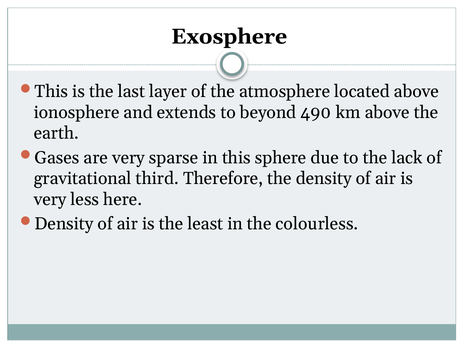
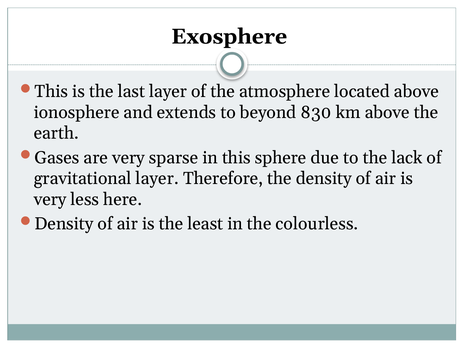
490: 490 -> 830 (316, 112)
gravitational third: third -> layer (157, 179)
